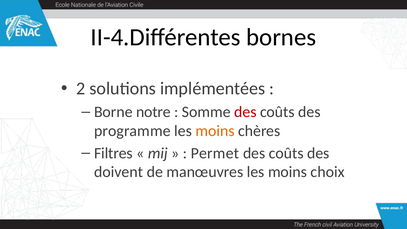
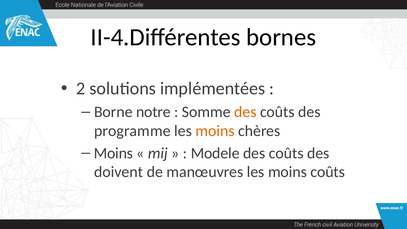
des colour: red -> orange (245, 112)
Filtres: Filtres -> Moins (113, 153)
Permet: Permet -> Modele (215, 153)
moins choix: choix -> coûts (328, 172)
